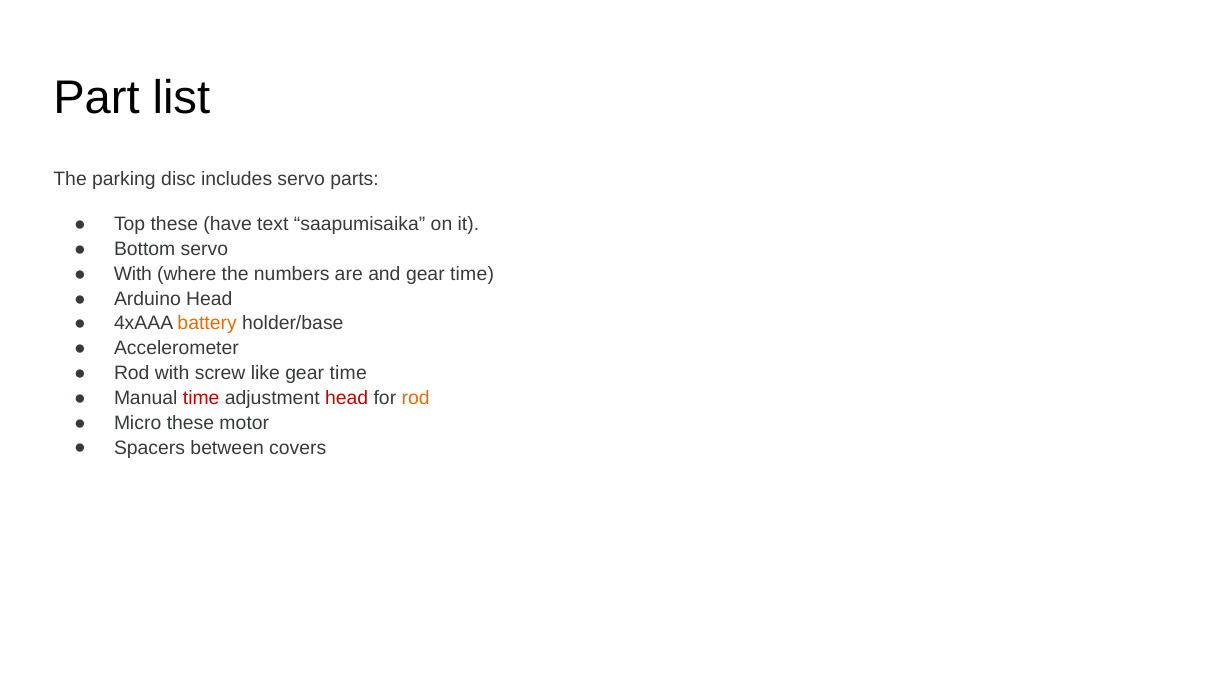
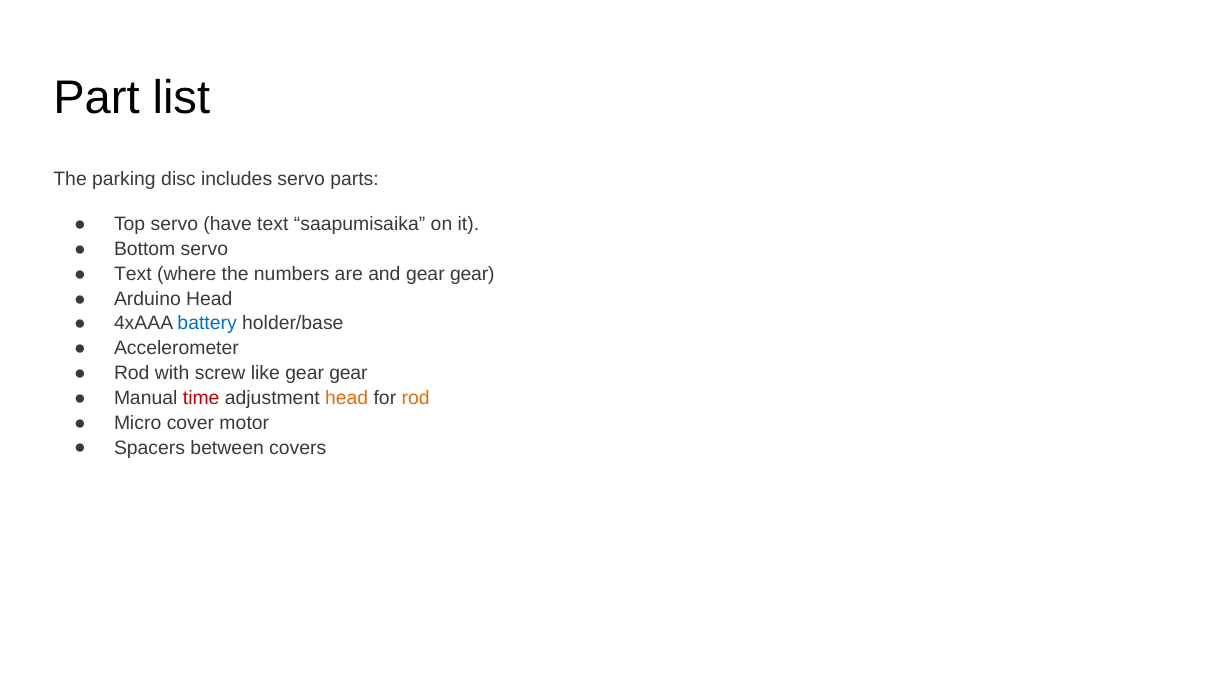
Top these: these -> servo (174, 224)
With: With -> Text (133, 274)
and gear time: time -> gear (472, 274)
battery colour: orange -> blue (207, 323)
like gear time: time -> gear (348, 373)
head colour: red -> orange (347, 398)
Micro these: these -> cover (190, 423)
